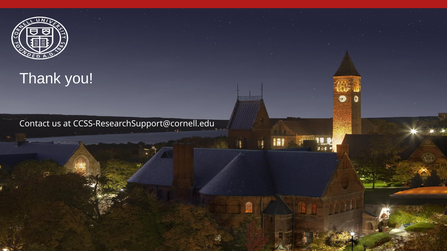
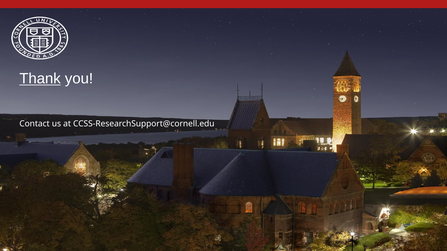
Thank underline: none -> present (40, 79)
